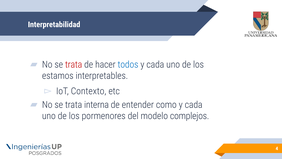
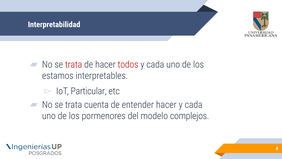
todos colour: blue -> red (128, 64)
Contexto: Contexto -> Particular (89, 91)
interna: interna -> cuenta (96, 105)
entender como: como -> hacer (166, 105)
